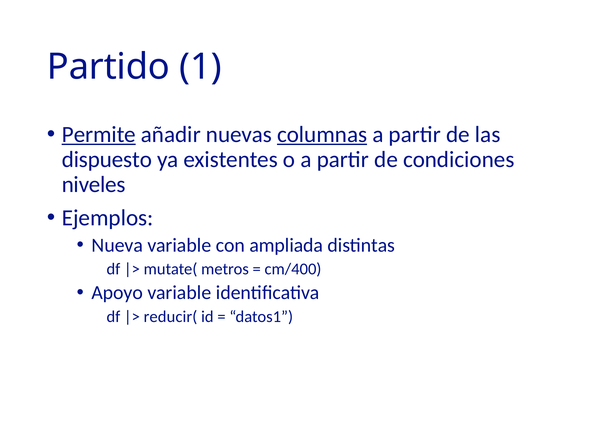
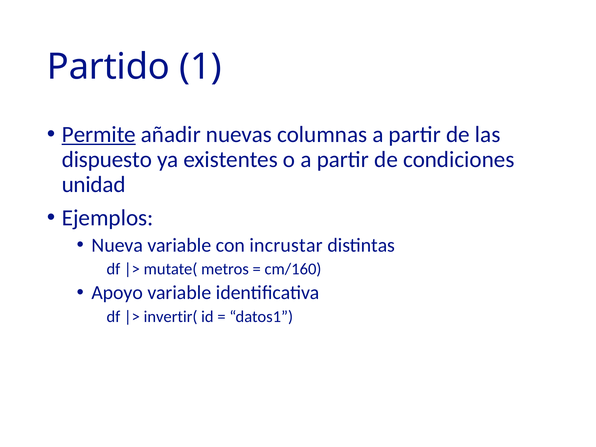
columnas underline: present -> none (322, 134)
niveles: niveles -> unidad (94, 184)
ampliada: ampliada -> incrustar (286, 245)
cm/400: cm/400 -> cm/160 (293, 269)
reducir(: reducir( -> invertir( (171, 317)
